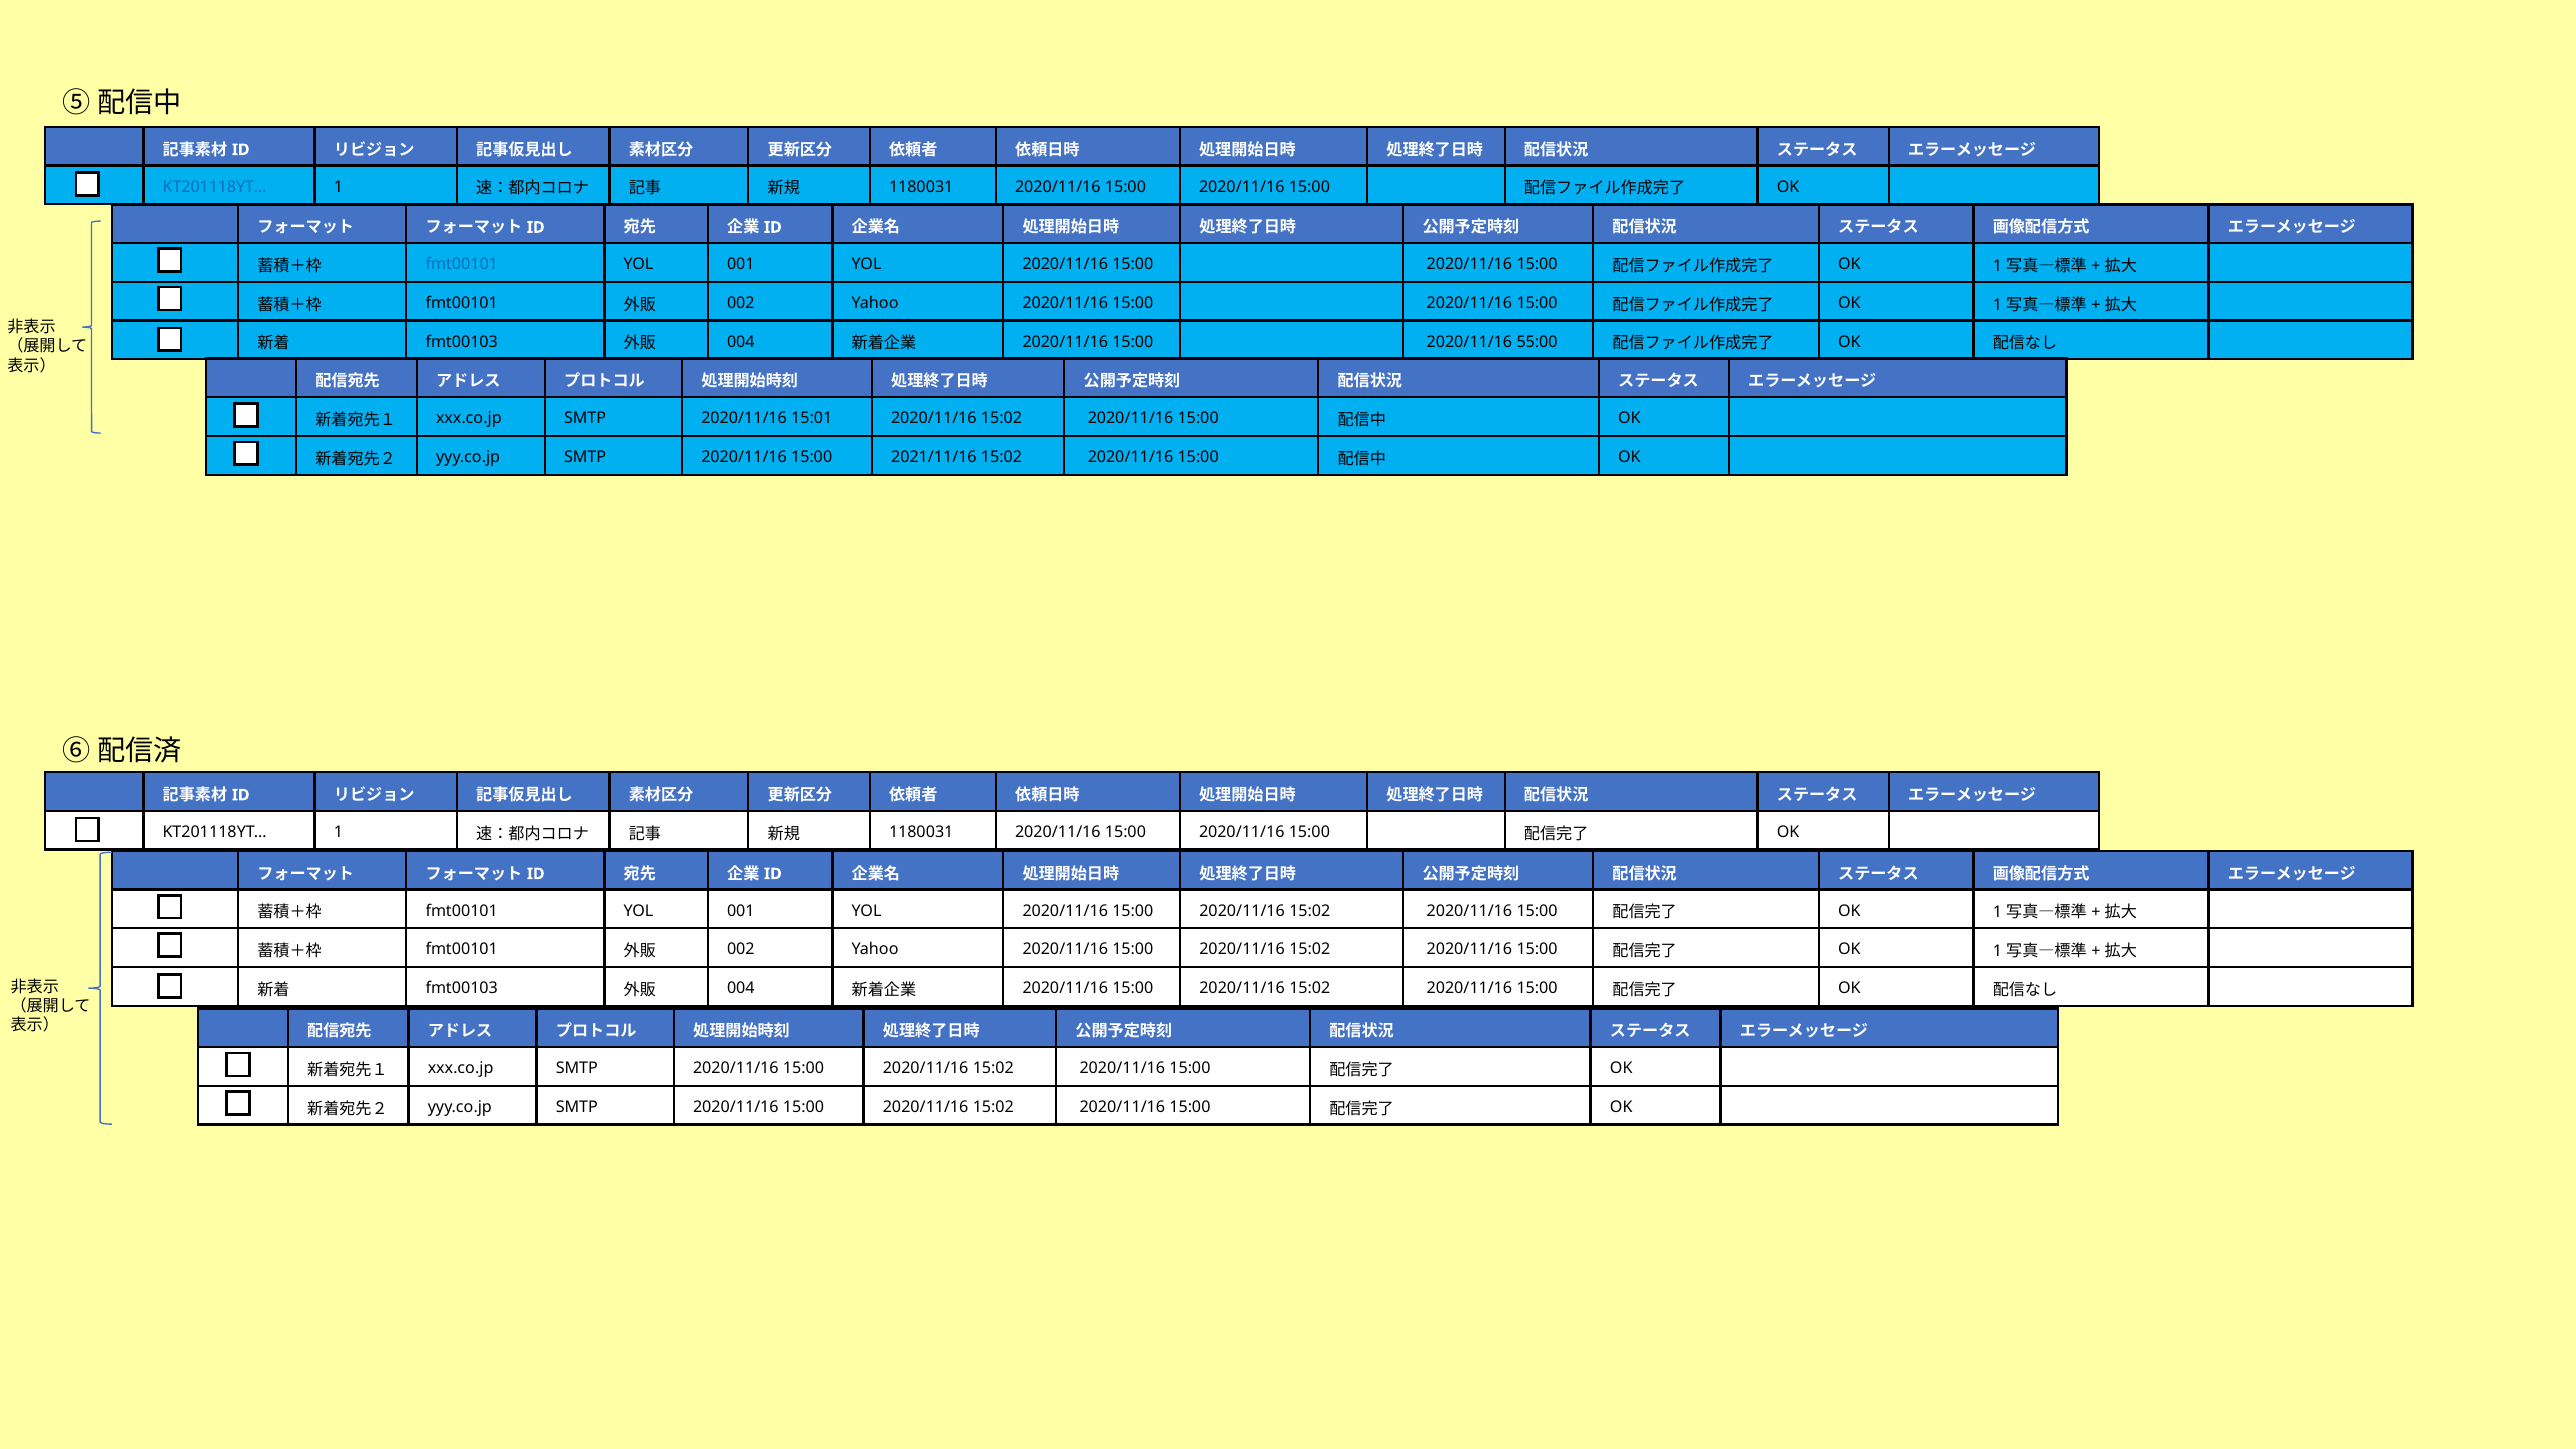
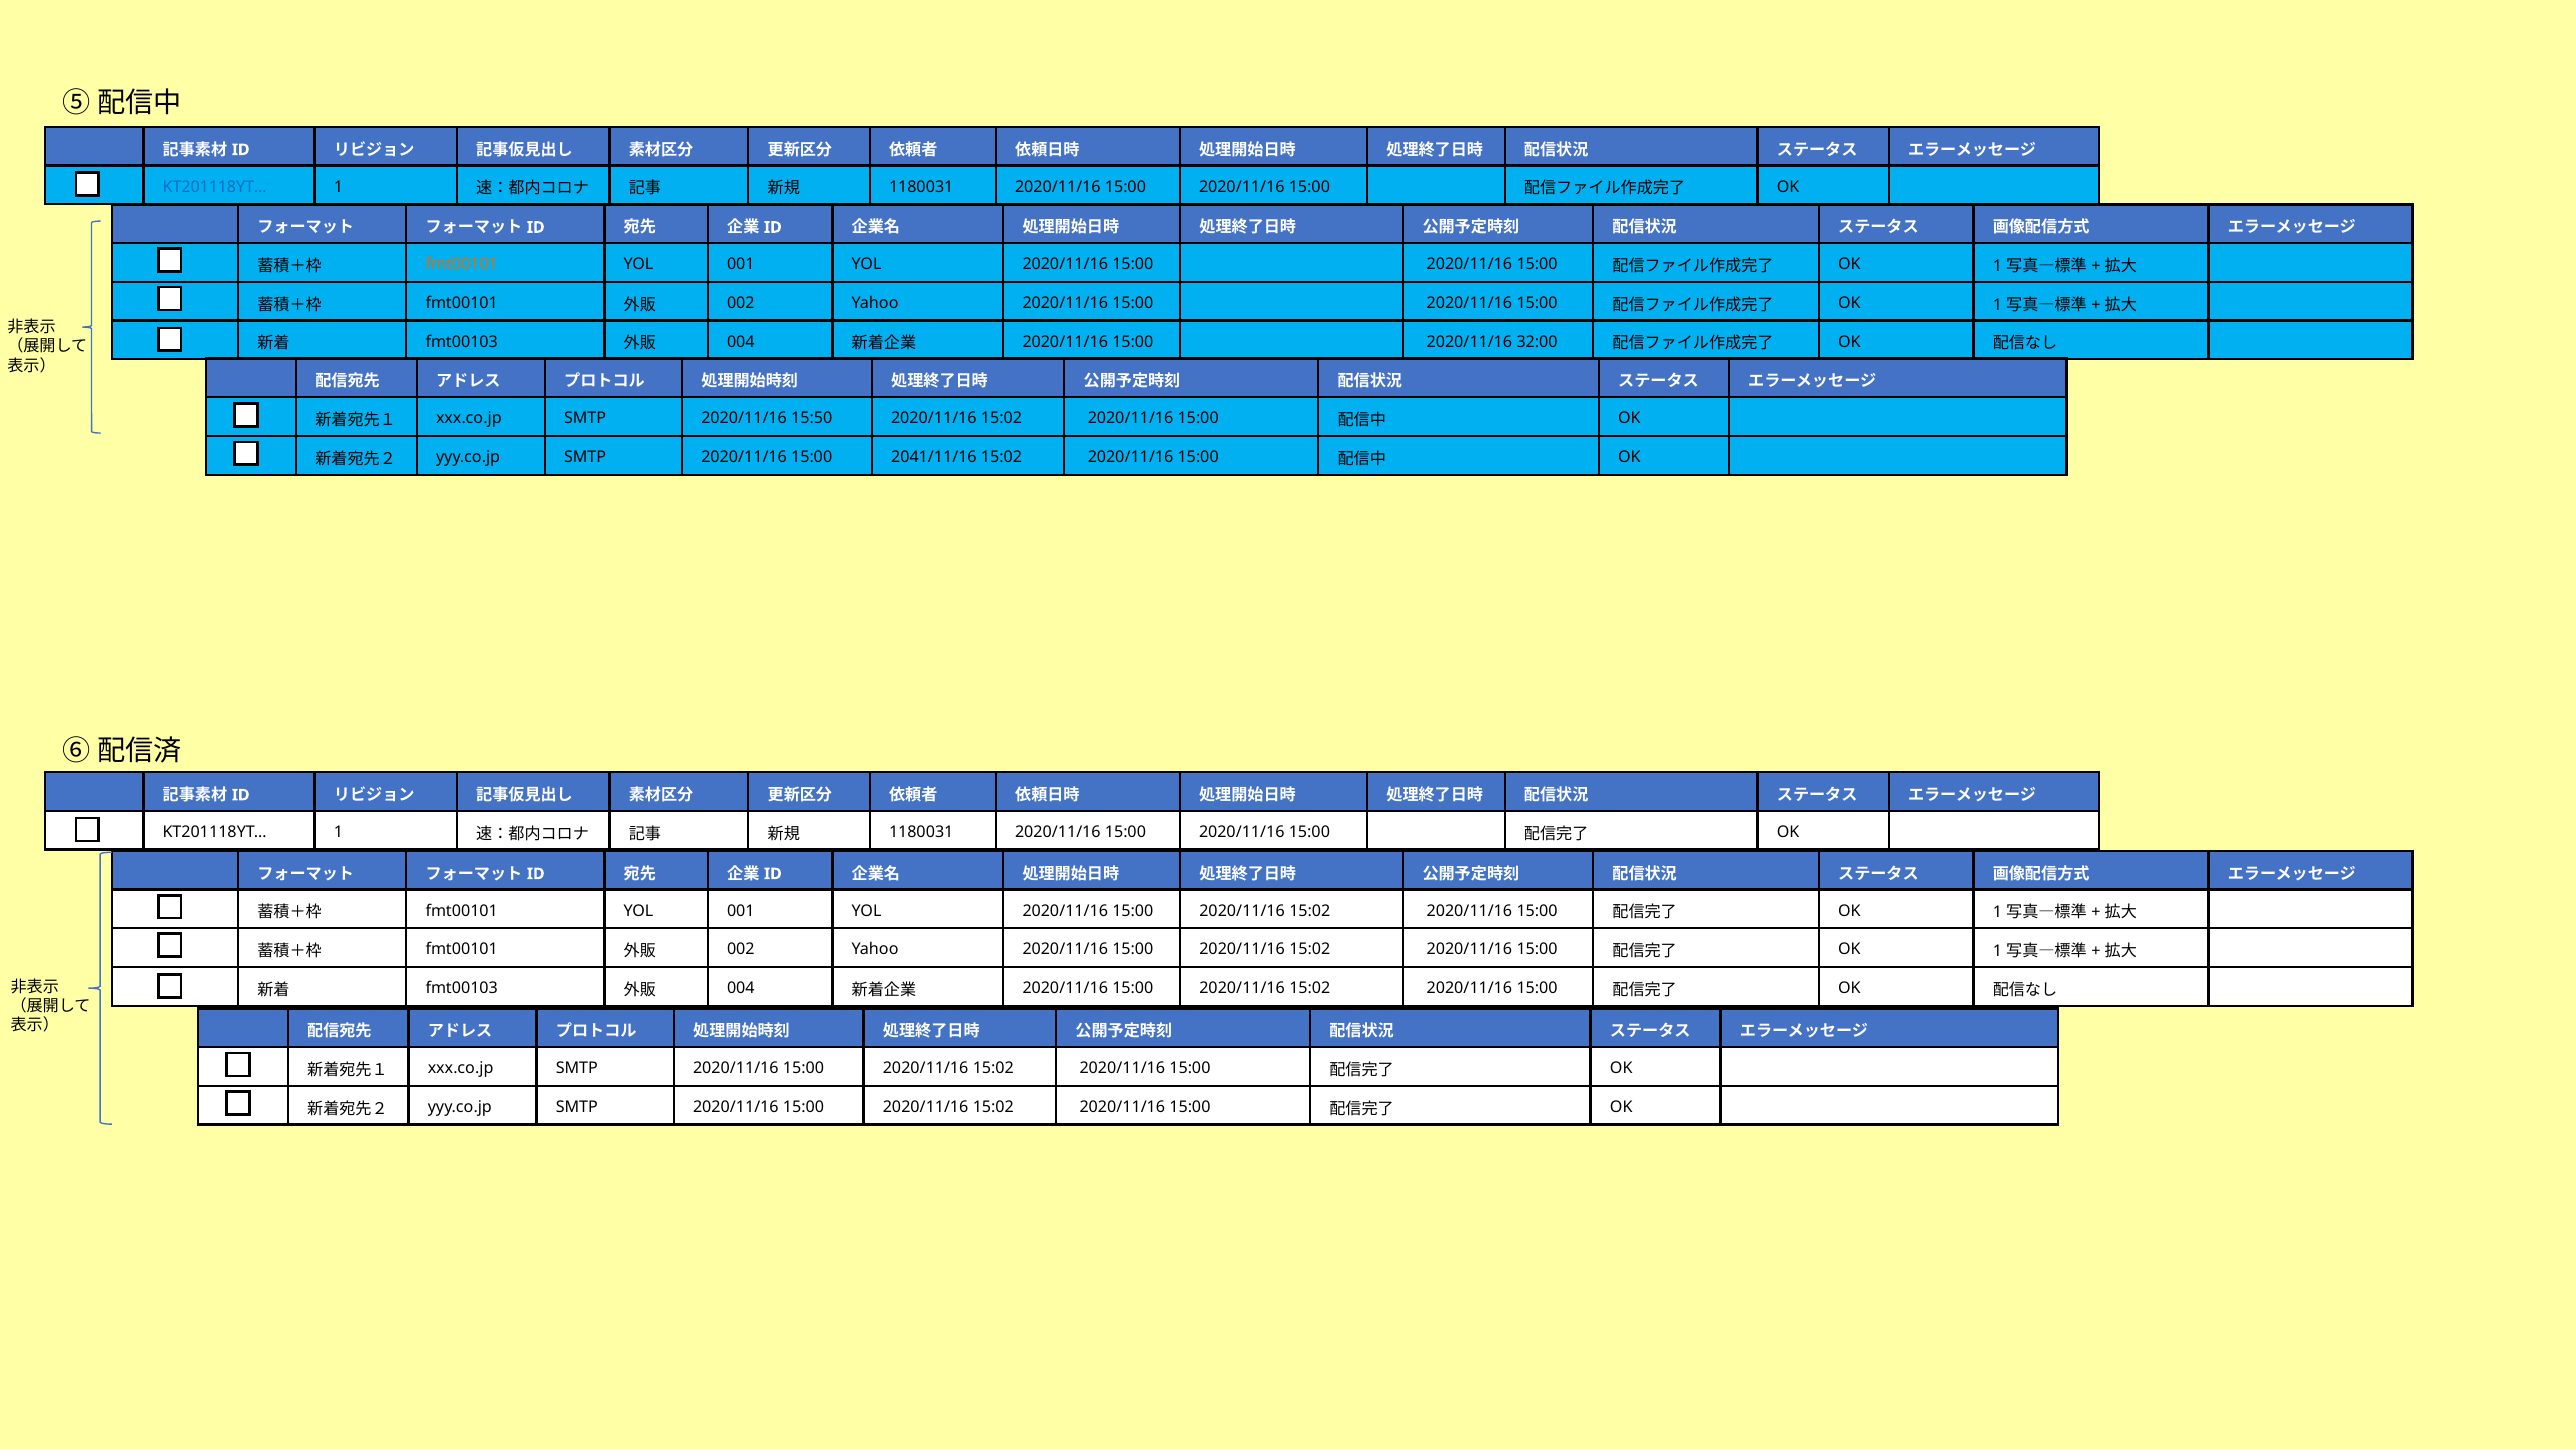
fmt00101 colour: blue -> orange (462, 264)
55:00: 55:00 -> 32:00 (1537, 342)
15:01: 15:01 -> 15:50 (812, 419)
2021/11/16: 2021/11/16 -> 2041/11/16 (934, 457)
